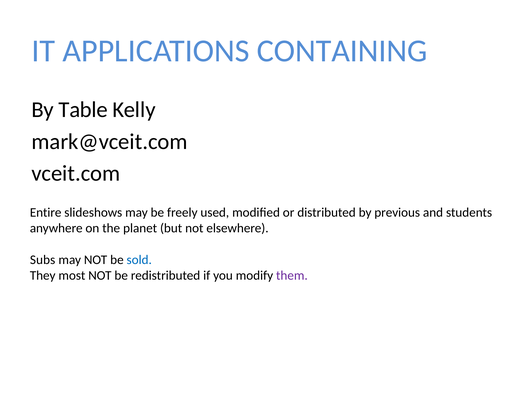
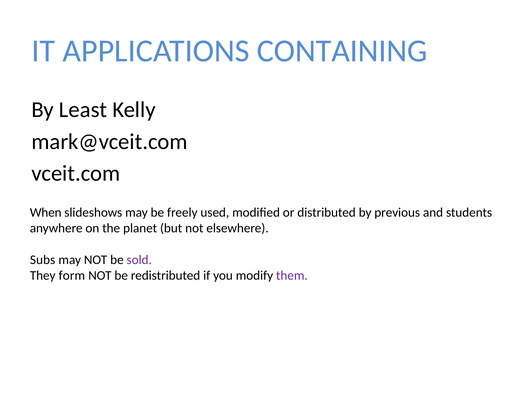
Table: Table -> Least (83, 110)
Entire: Entire -> When (46, 213)
sold colour: blue -> purple (139, 260)
most: most -> form (72, 276)
